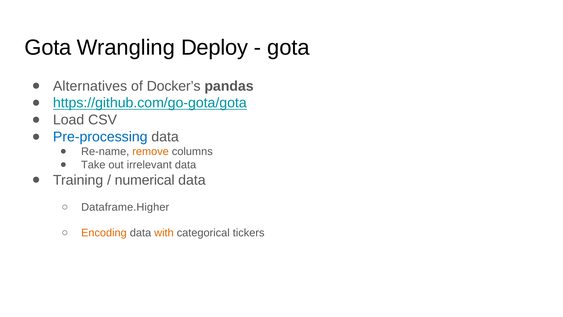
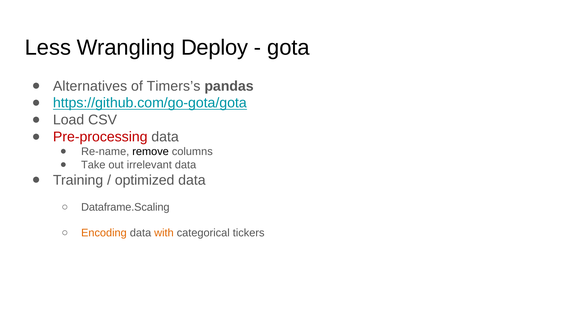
Gota: Gota -> Less (48, 48)
Docker’s: Docker’s -> Timers’s (174, 86)
Pre-processing colour: blue -> red (100, 137)
remove colour: orange -> black (151, 151)
numerical: numerical -> optimized (145, 180)
Dataframe.Higher: Dataframe.Higher -> Dataframe.Scaling (125, 207)
